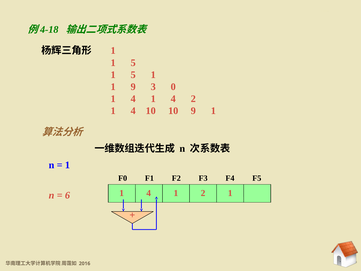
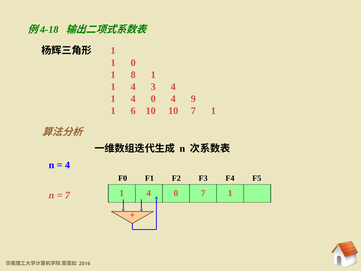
5: 5 -> 0 (133, 63)
5: 5 -> 8 (133, 75)
9: 9 -> 4 (133, 87)
3 0: 0 -> 4 (173, 87)
4 1: 1 -> 0 (153, 99)
2: 2 -> 9 (193, 99)
4: 4 -> 6 (133, 111)
10 9: 9 -> 7 (193, 111)
1: 1 -> 4 (67, 165)
1: 1 -> 0 (176, 193)
2: 2 -> 7 (203, 193)
6: 6 -> 7 (67, 195)
